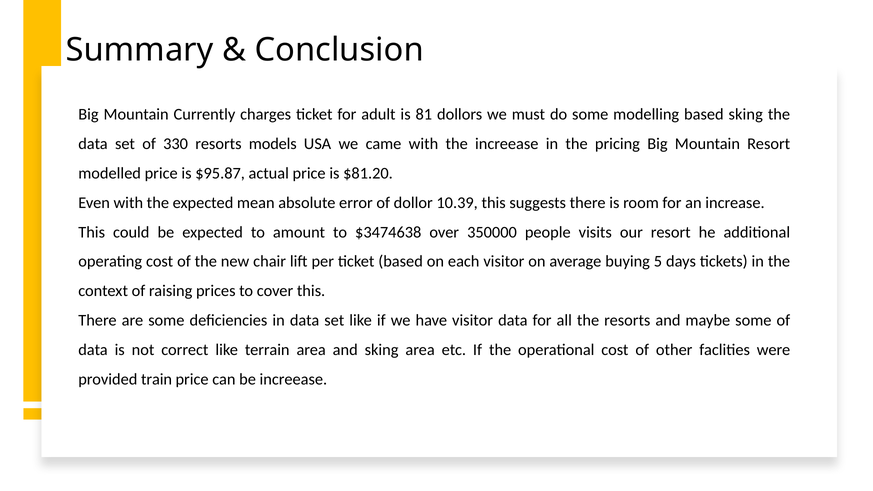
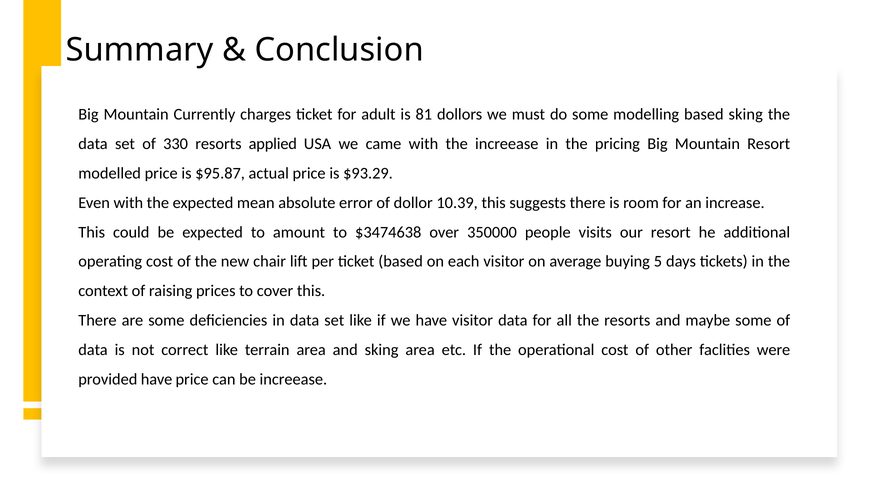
models: models -> applied (273, 144)
$81.20: $81.20 -> $93.29 (368, 173)
provided train: train -> have (157, 379)
